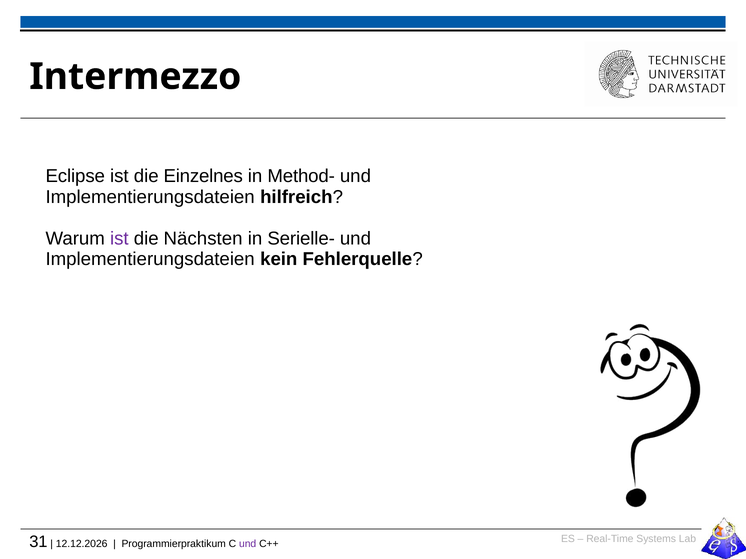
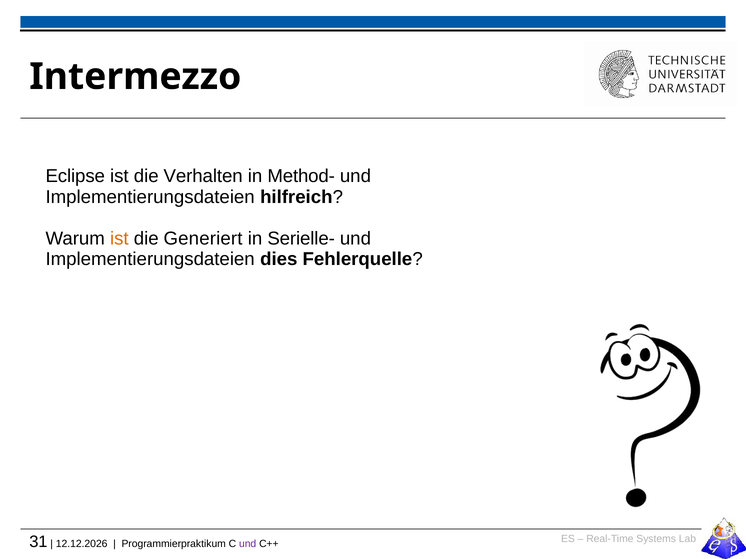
Einzelnes: Einzelnes -> Verhalten (203, 176)
ist colour: purple -> orange (119, 239)
Nächsten: Nächsten -> Generiert (203, 239)
kein: kein -> dies (279, 260)
